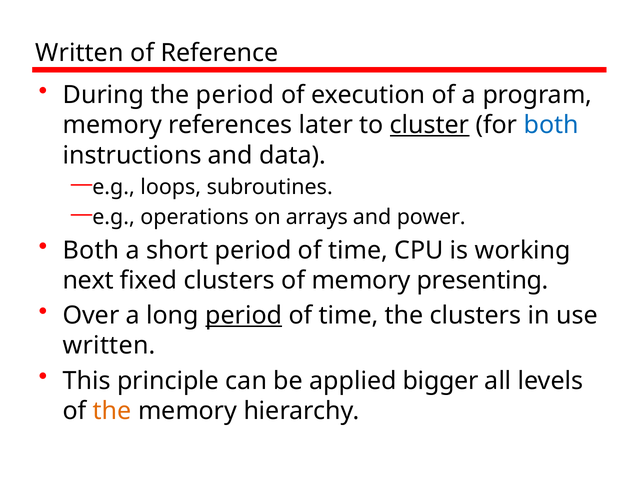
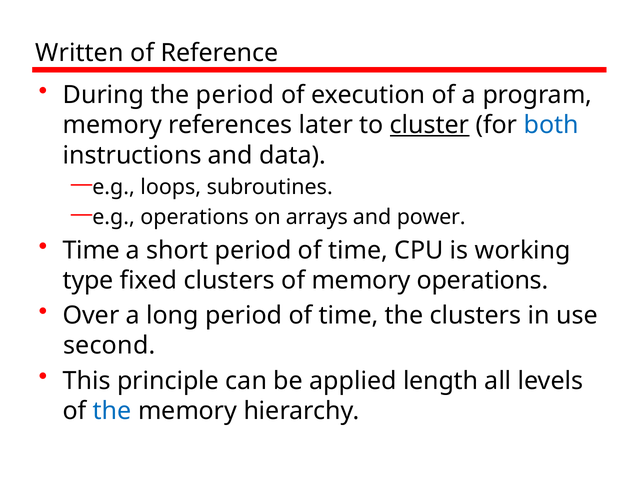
Both: Both -> Time (91, 250)
next: next -> type (88, 281)
memory presenting: presenting -> operations (483, 281)
period underline: present -> none (244, 316)
written: written -> second (109, 346)
bigger: bigger -> length (441, 381)
the colour: orange -> blue (112, 411)
